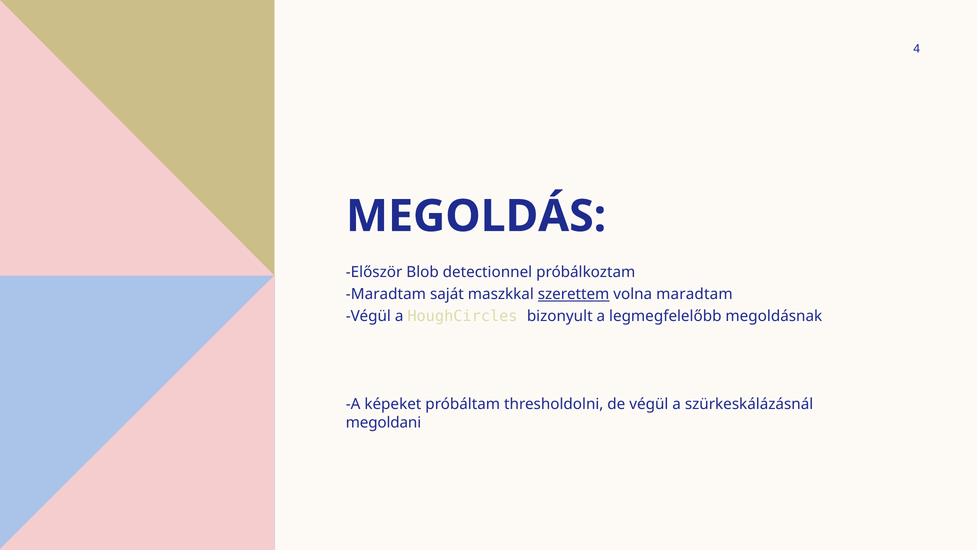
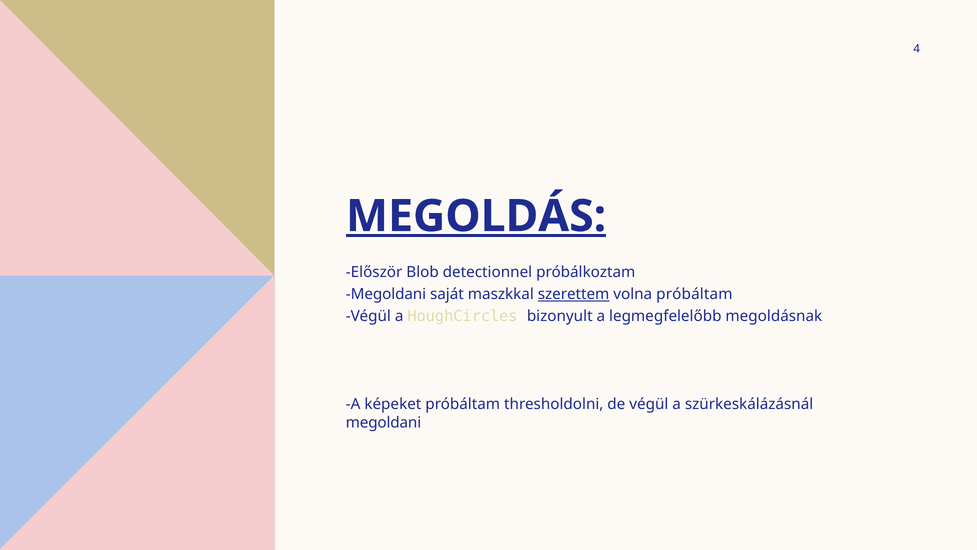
MEGOLDÁS underline: none -> present (476, 216)
Maradtam: Maradtam -> Megoldani (386, 294)
volna maradtam: maradtam -> próbáltam (694, 294)
